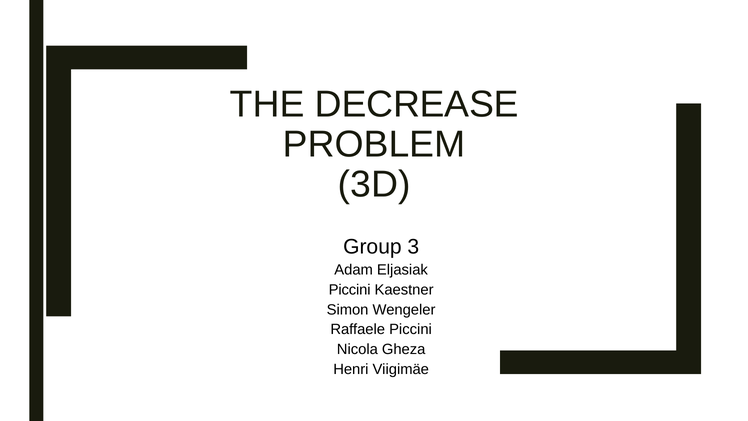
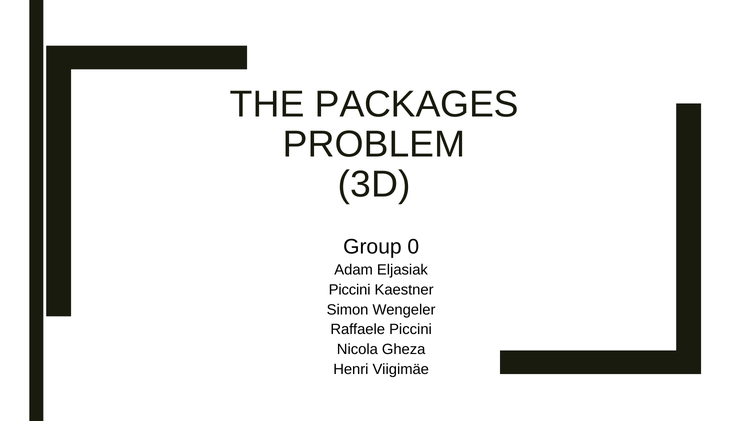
DECREASE: DECREASE -> PACKAGES (417, 105)
3: 3 -> 0 (413, 246)
